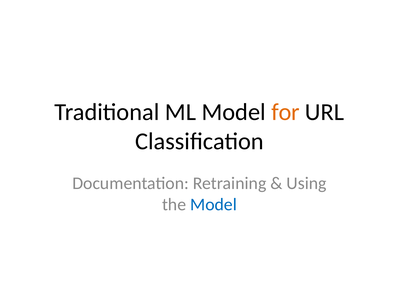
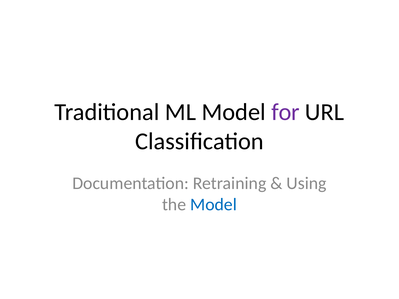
for colour: orange -> purple (285, 112)
